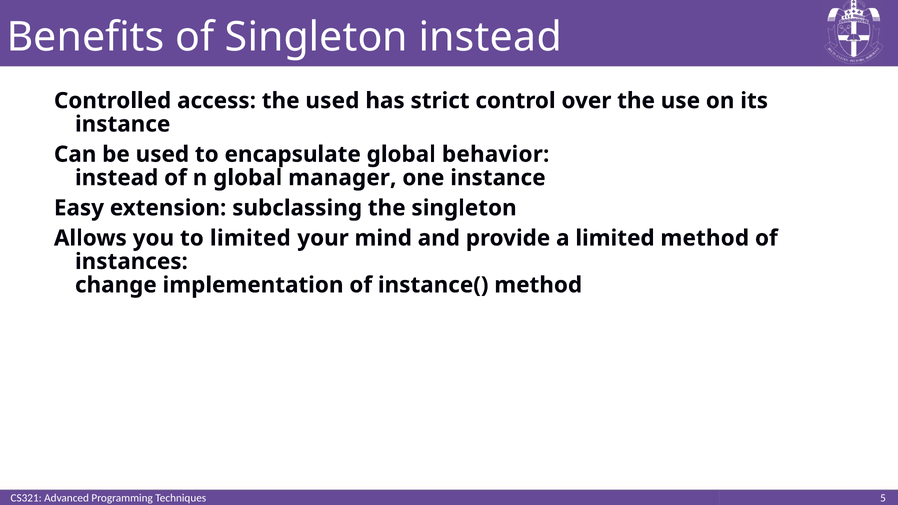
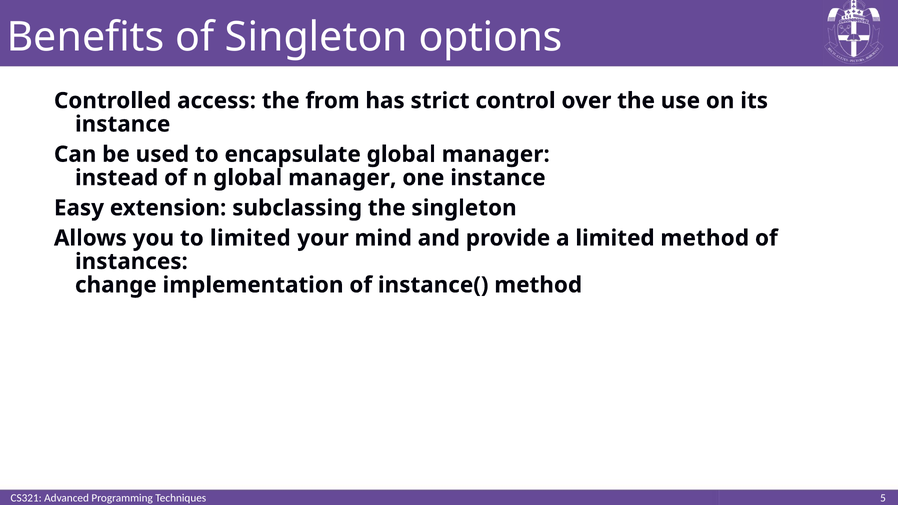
Singleton instead: instead -> options (491, 37)
the used: used -> from (333, 101)
encapsulate global behavior: behavior -> manager (496, 154)
